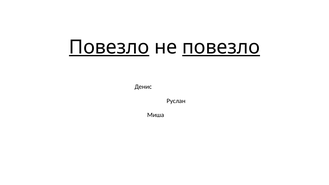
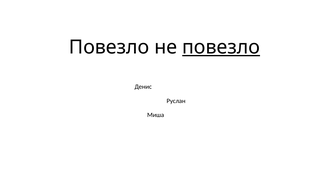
Повезло underline: present -> none (109, 47)
